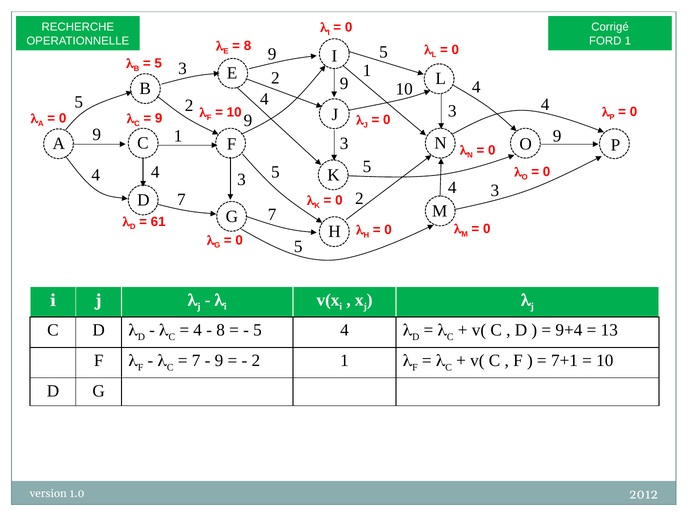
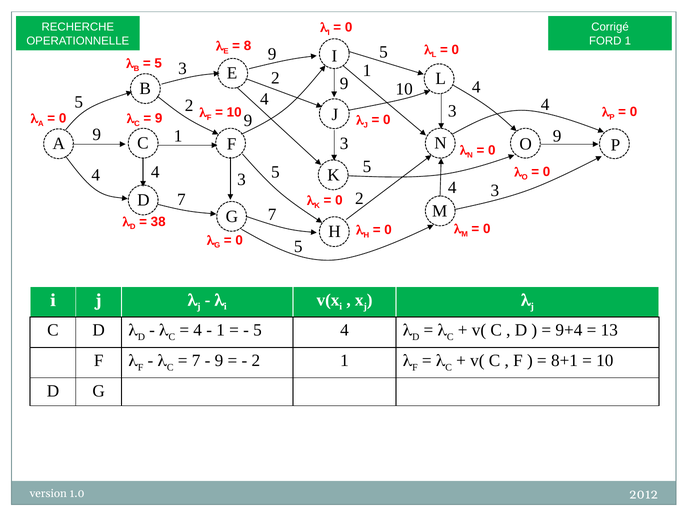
61: 61 -> 38 (158, 222)
8: 8 -> 1 (221, 330)
7+1: 7+1 -> 8+1 (564, 361)
